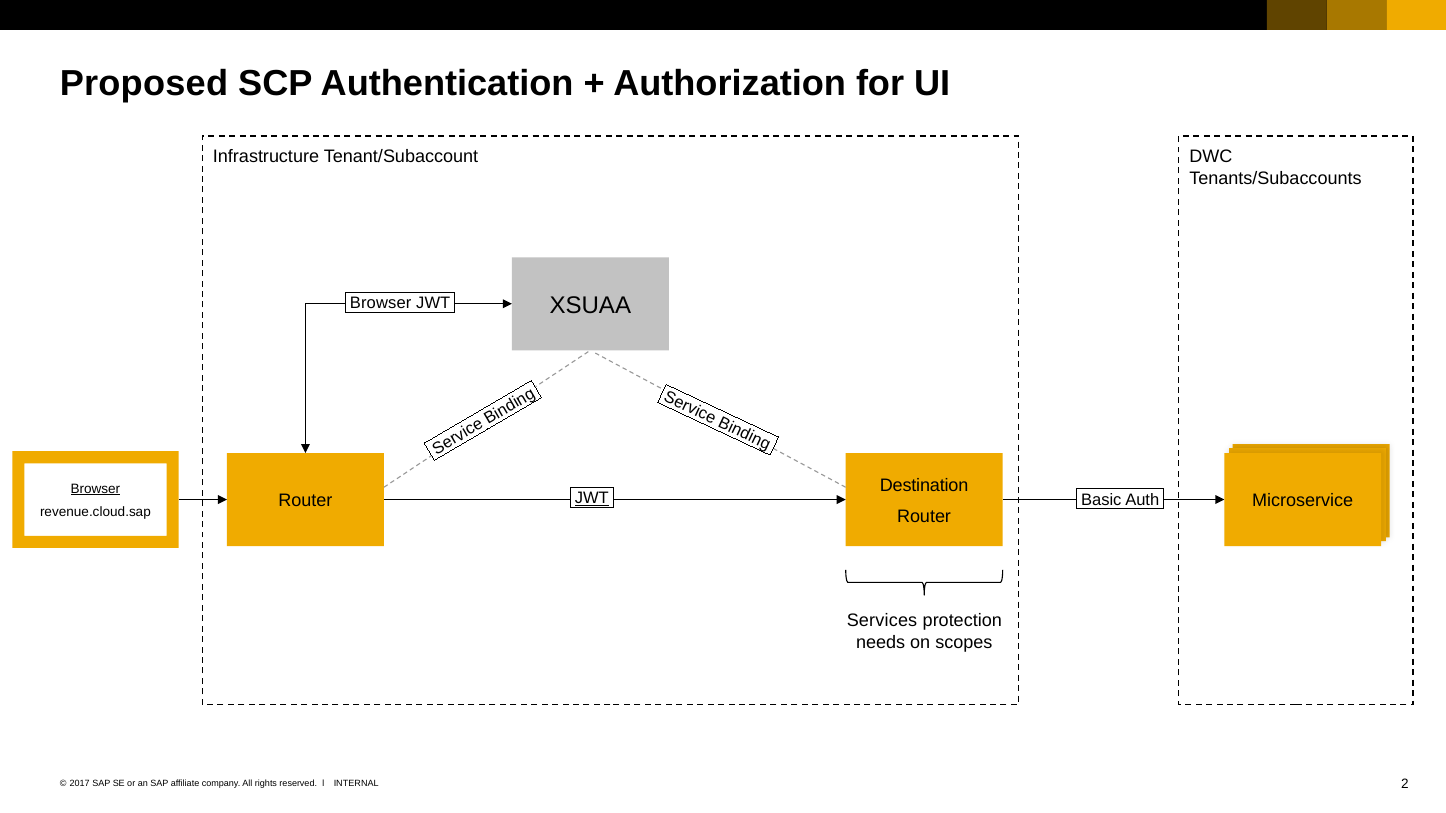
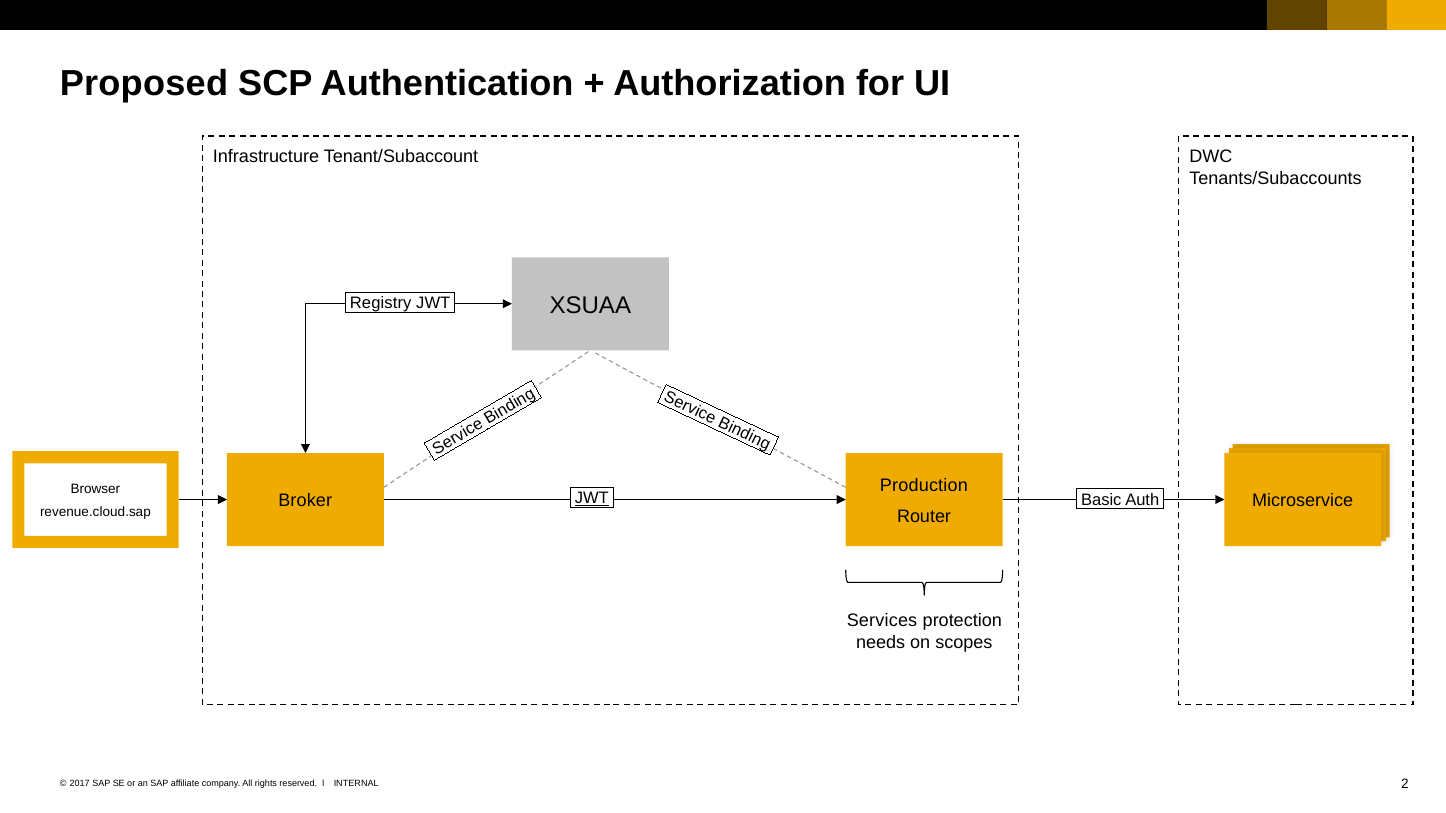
Browser: Browser -> Registry (381, 303)
Destination: Destination -> Production (924, 486)
Browser underline: present -> none (95, 489)
Router: Router -> Broker (305, 501)
